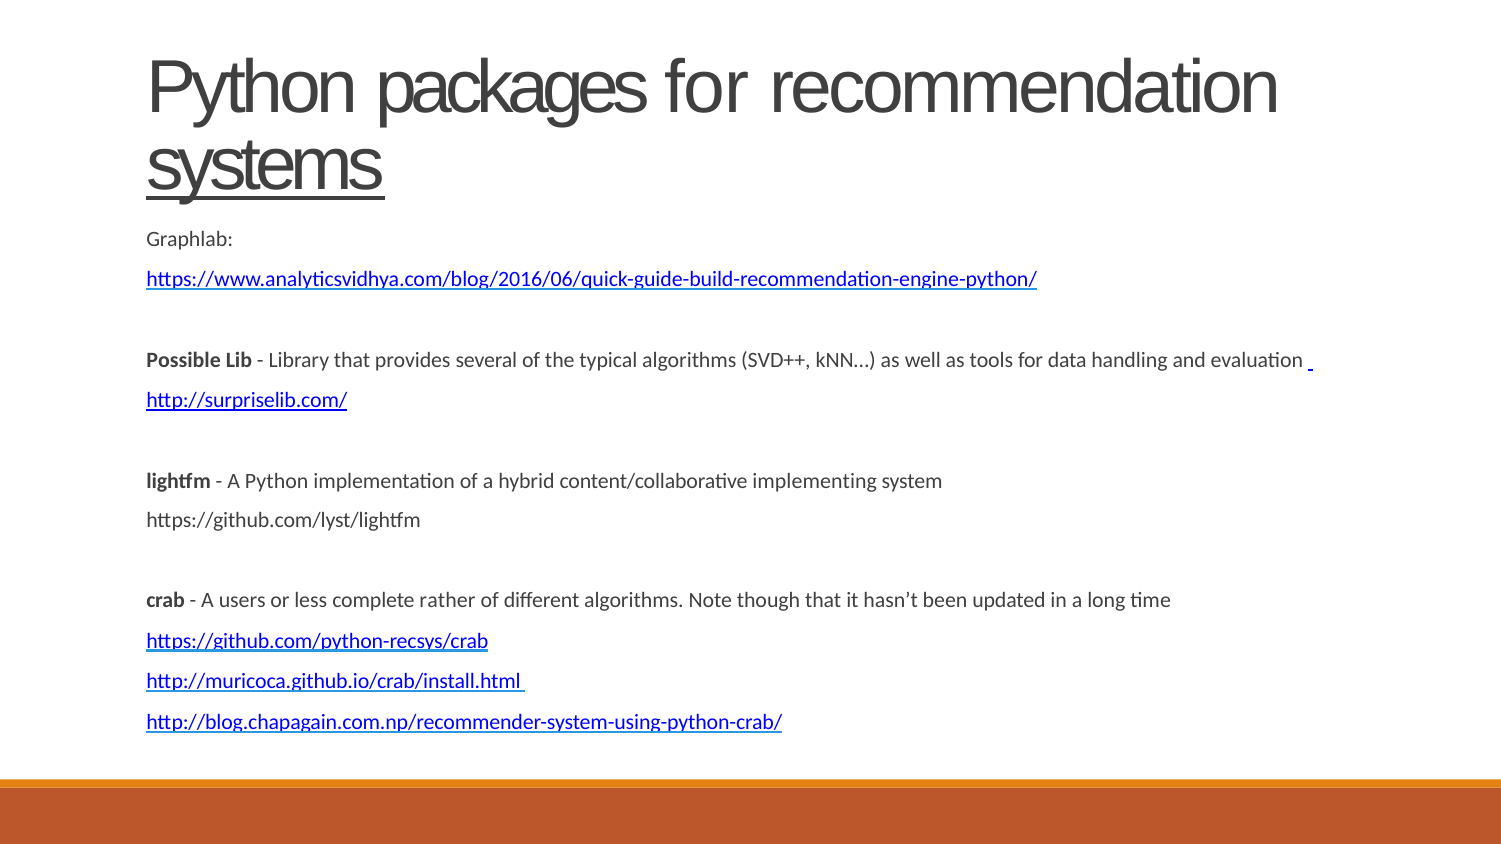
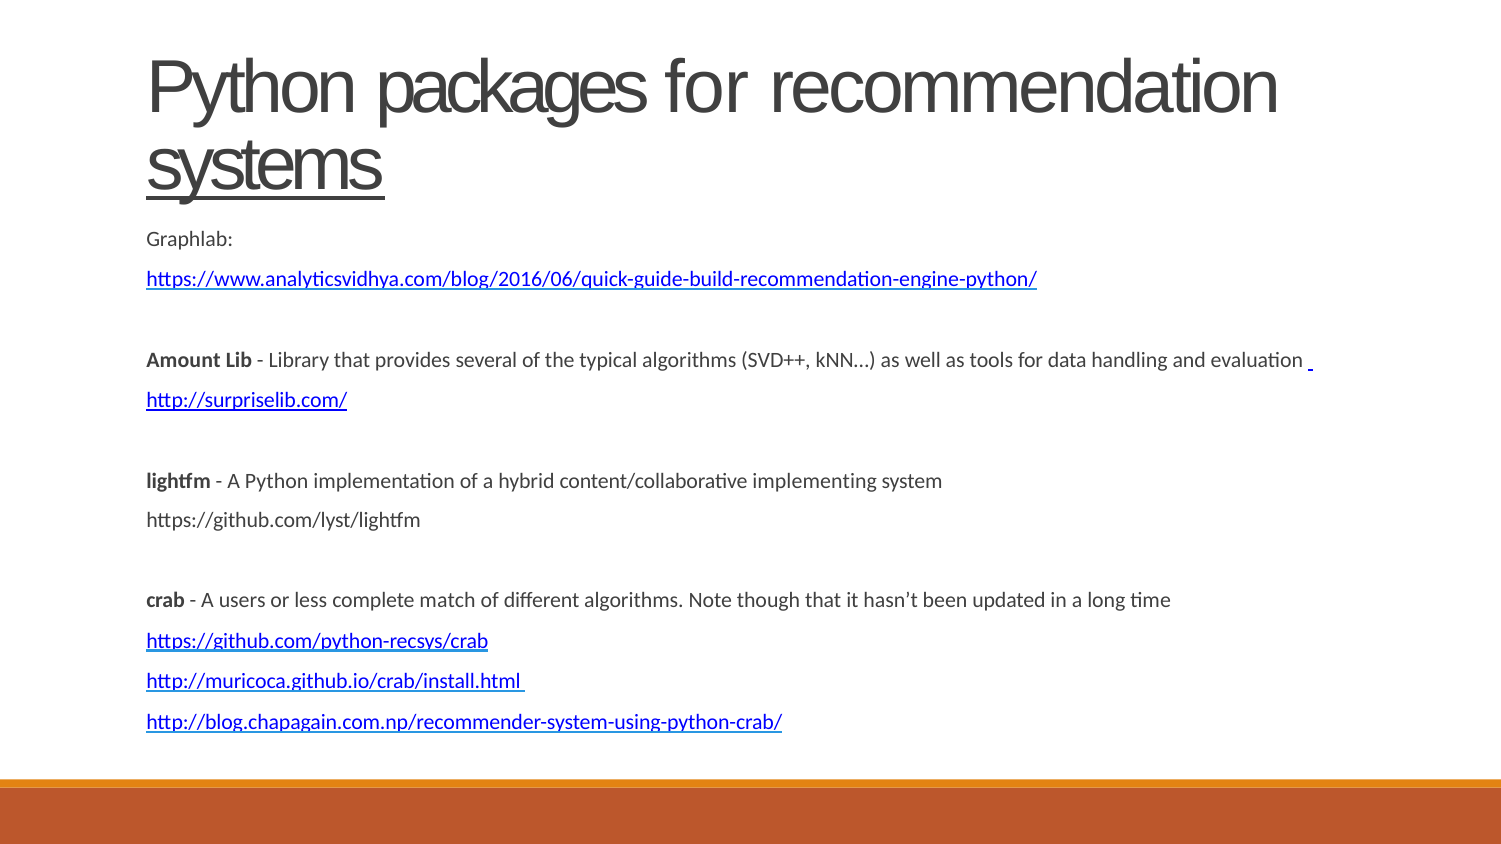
Possible: Possible -> Amount (184, 360)
rather: rather -> match (448, 601)
